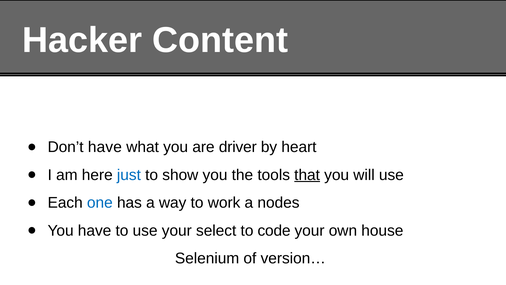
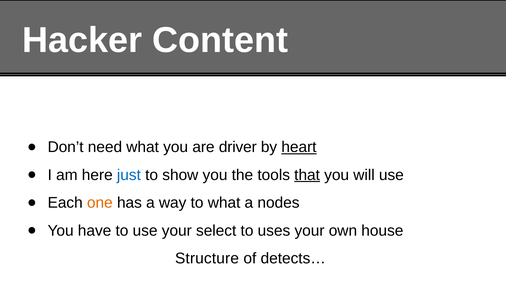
Don’t have: have -> need (105, 147)
heart underline: none -> present (299, 147)
one colour: blue -> orange (100, 203)
to work: work -> what (224, 203)
code: code -> uses (274, 230)
Selenium: Selenium -> Structure (207, 258)
version…: version… -> detects… (293, 258)
